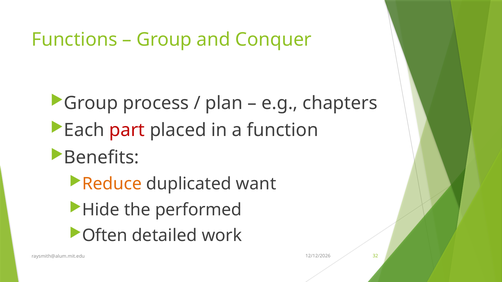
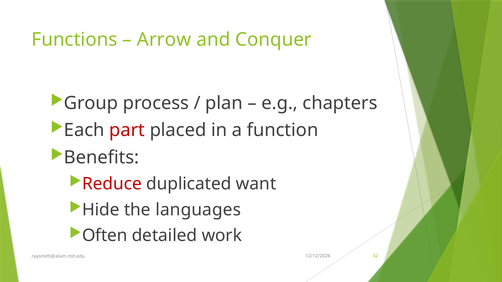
Group: Group -> Arrow (164, 40)
Reduce colour: orange -> red (112, 184)
performed: performed -> languages (198, 210)
